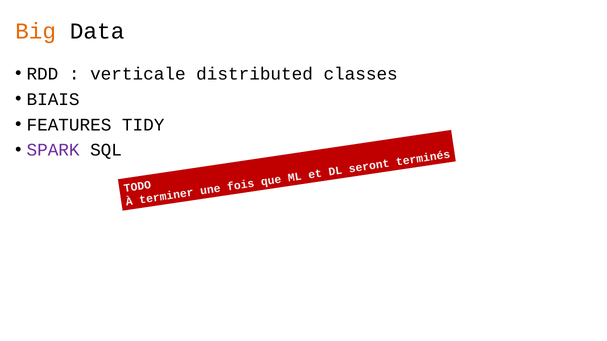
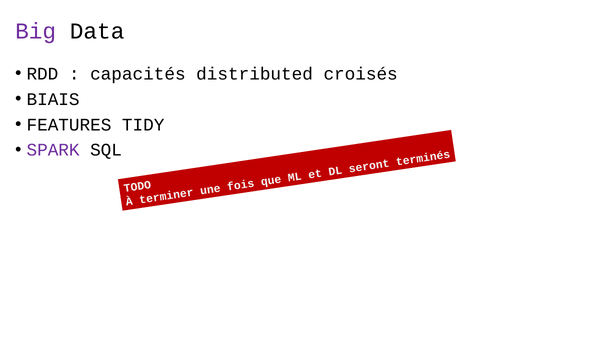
Big colour: orange -> purple (36, 32)
verticale: verticale -> capacités (138, 74)
classes: classes -> croisés (361, 74)
